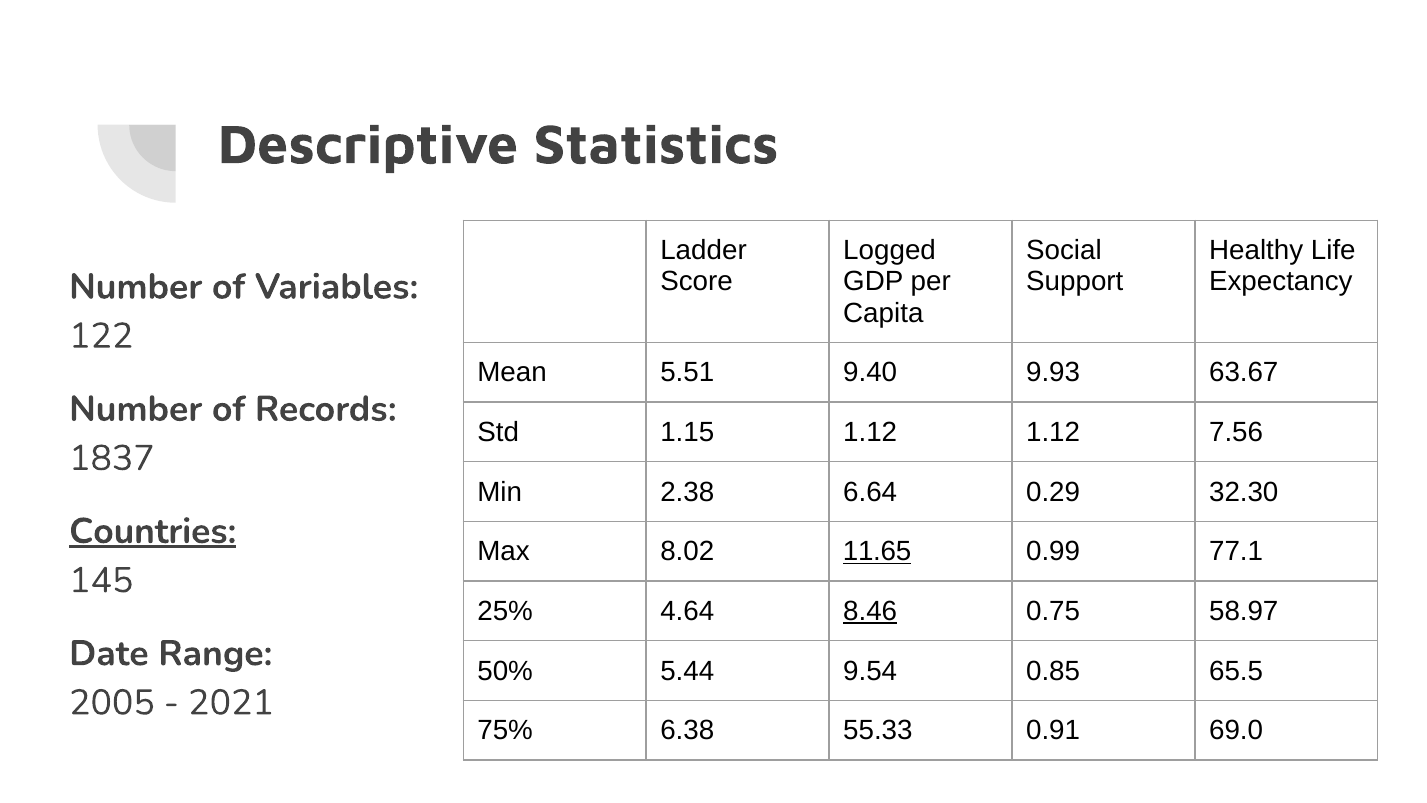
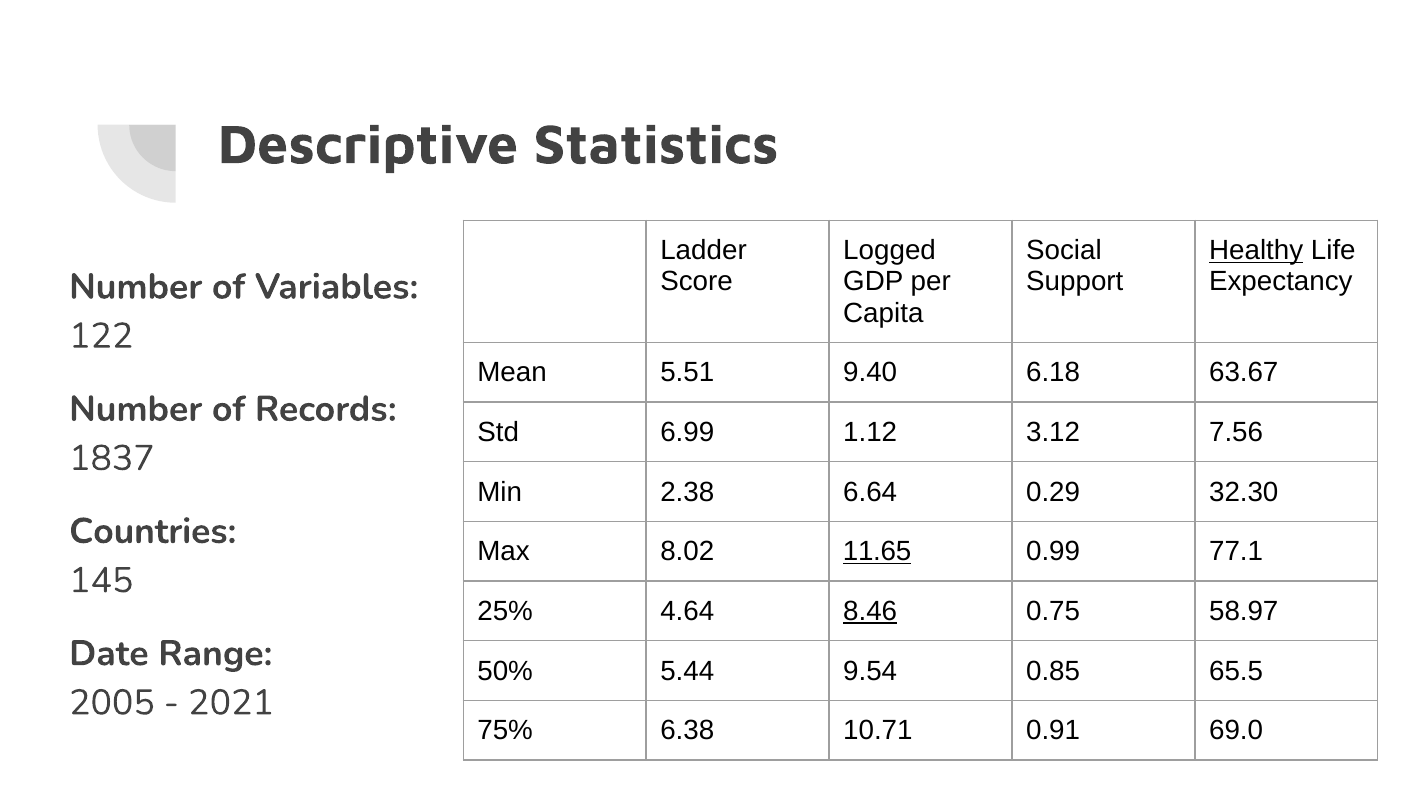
Healthy underline: none -> present (1256, 250)
9.93: 9.93 -> 6.18 (1053, 372)
1.15: 1.15 -> 6.99 (687, 432)
1.12 1.12: 1.12 -> 3.12 (1053, 432)
Countries underline: present -> none (153, 531)
55.33: 55.33 -> 10.71 (878, 730)
